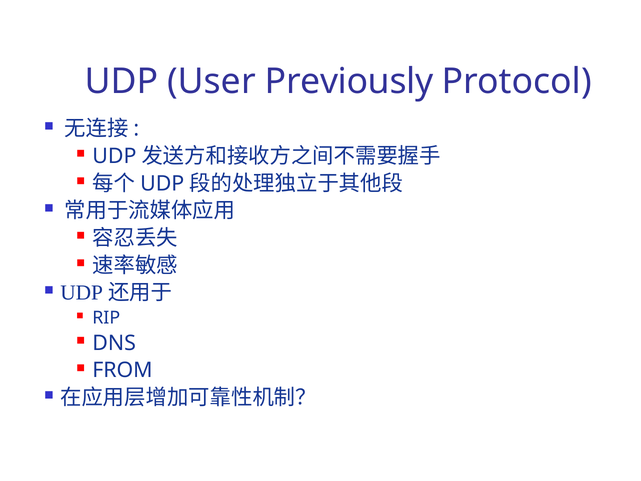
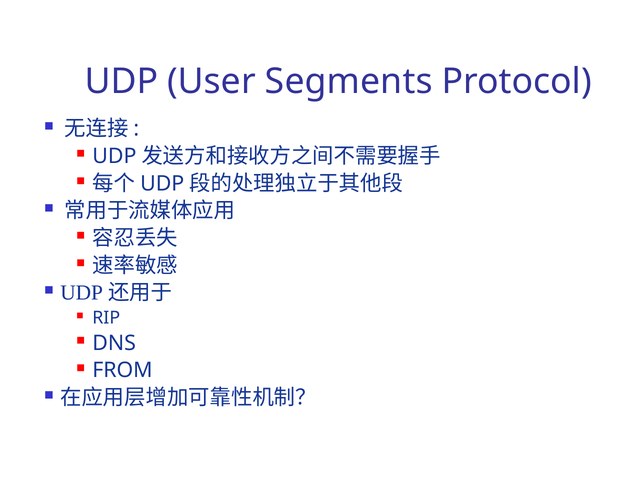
Previously: Previously -> Segments (349, 81)
